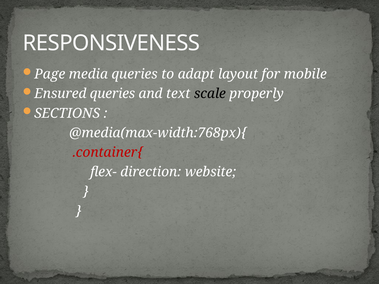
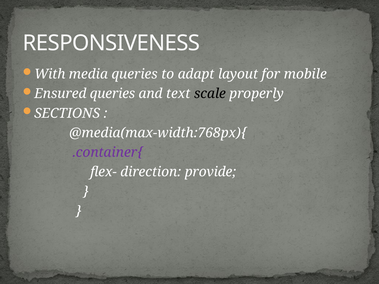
Page: Page -> With (50, 74)
.container{ colour: red -> purple (108, 153)
website: website -> provide (211, 172)
